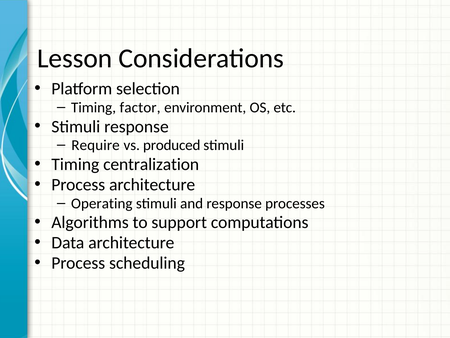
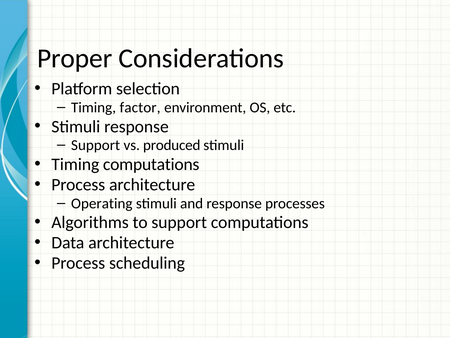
Lesson: Lesson -> Proper (75, 58)
Require: Require -> Support (96, 145)
Timing centralization: centralization -> computations (151, 164)
